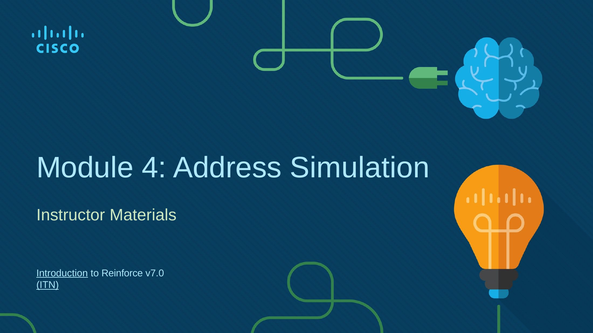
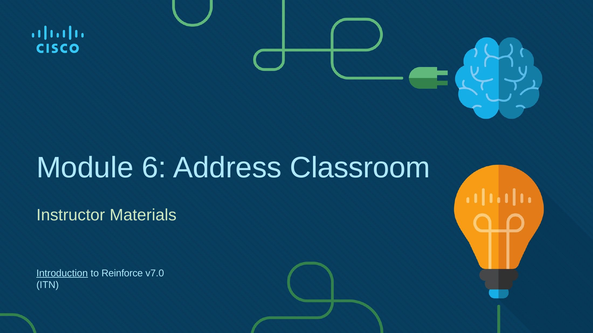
4: 4 -> 6 (154, 168)
Simulation: Simulation -> Classroom (360, 168)
ITN underline: present -> none (48, 285)
